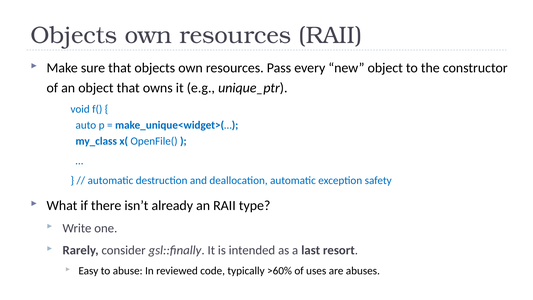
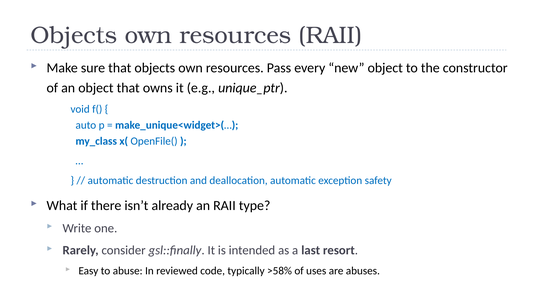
>60%: >60% -> >58% (280, 271)
